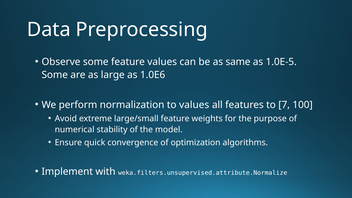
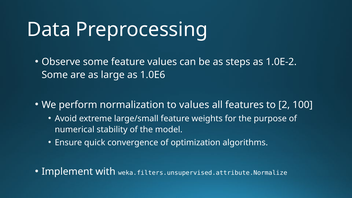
same: same -> steps (238, 62)
1.0E-5: 1.0E-5 -> 1.0E-2 (281, 62)
7: 7 -> 2 (284, 105)
